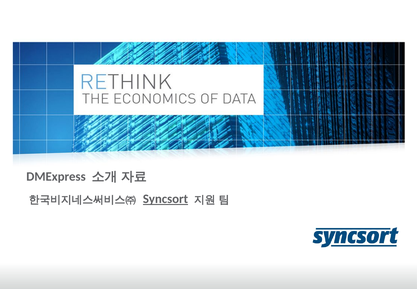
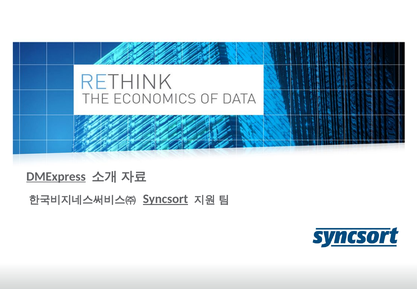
DMExpress underline: none -> present (56, 176)
